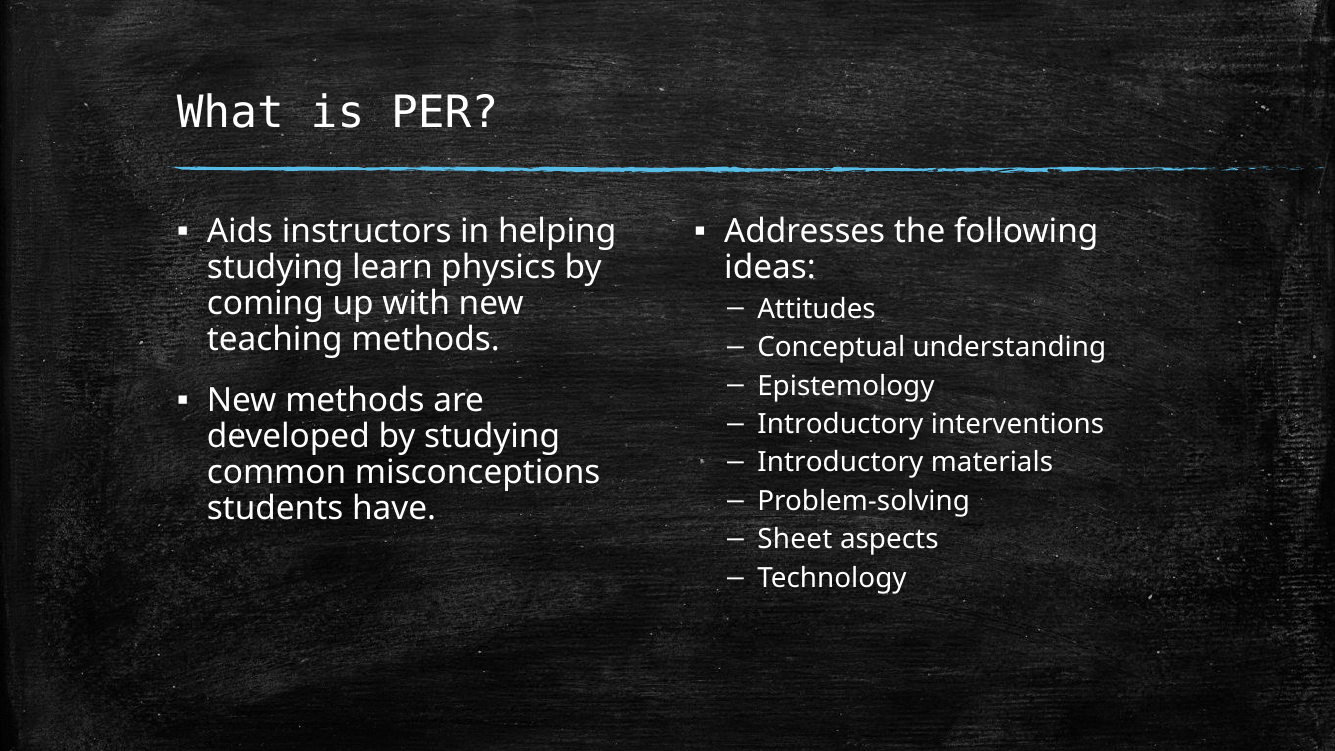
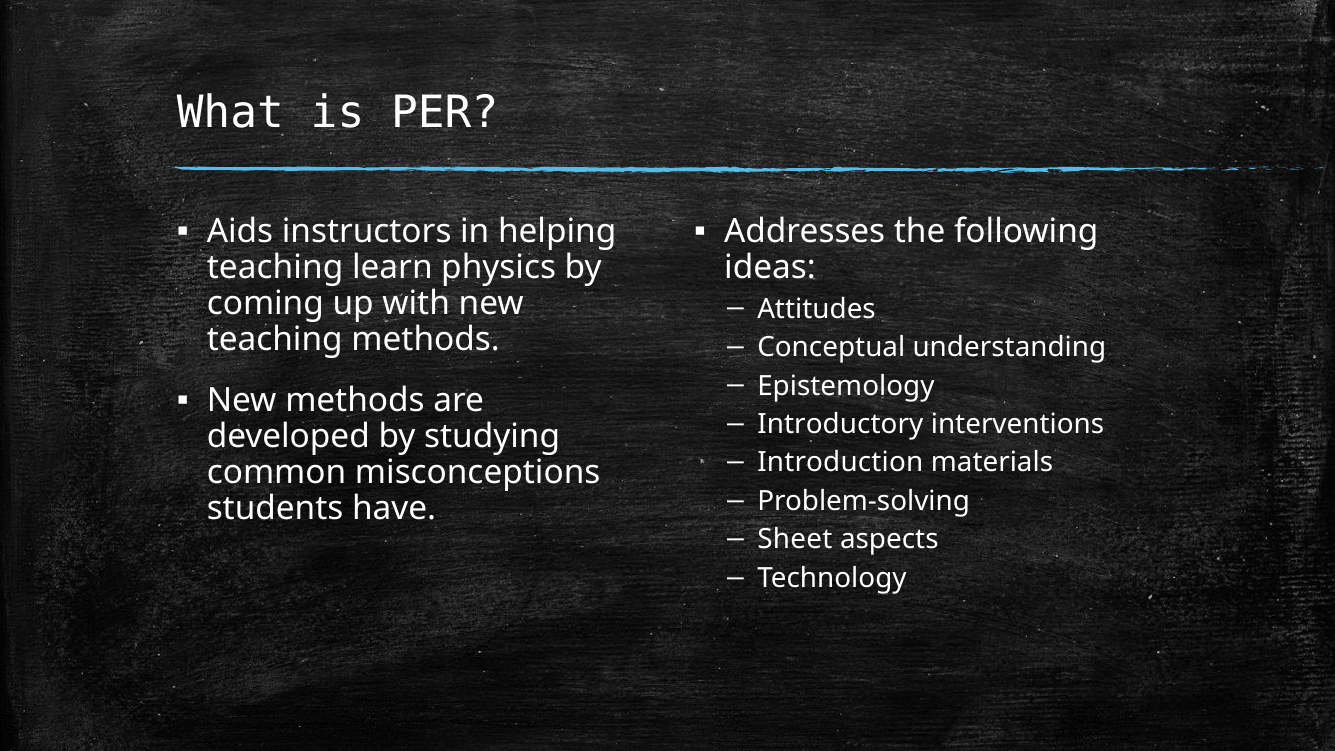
studying: studying -> teaching (275, 268)
Introductory: Introductory -> Introduction (840, 463)
